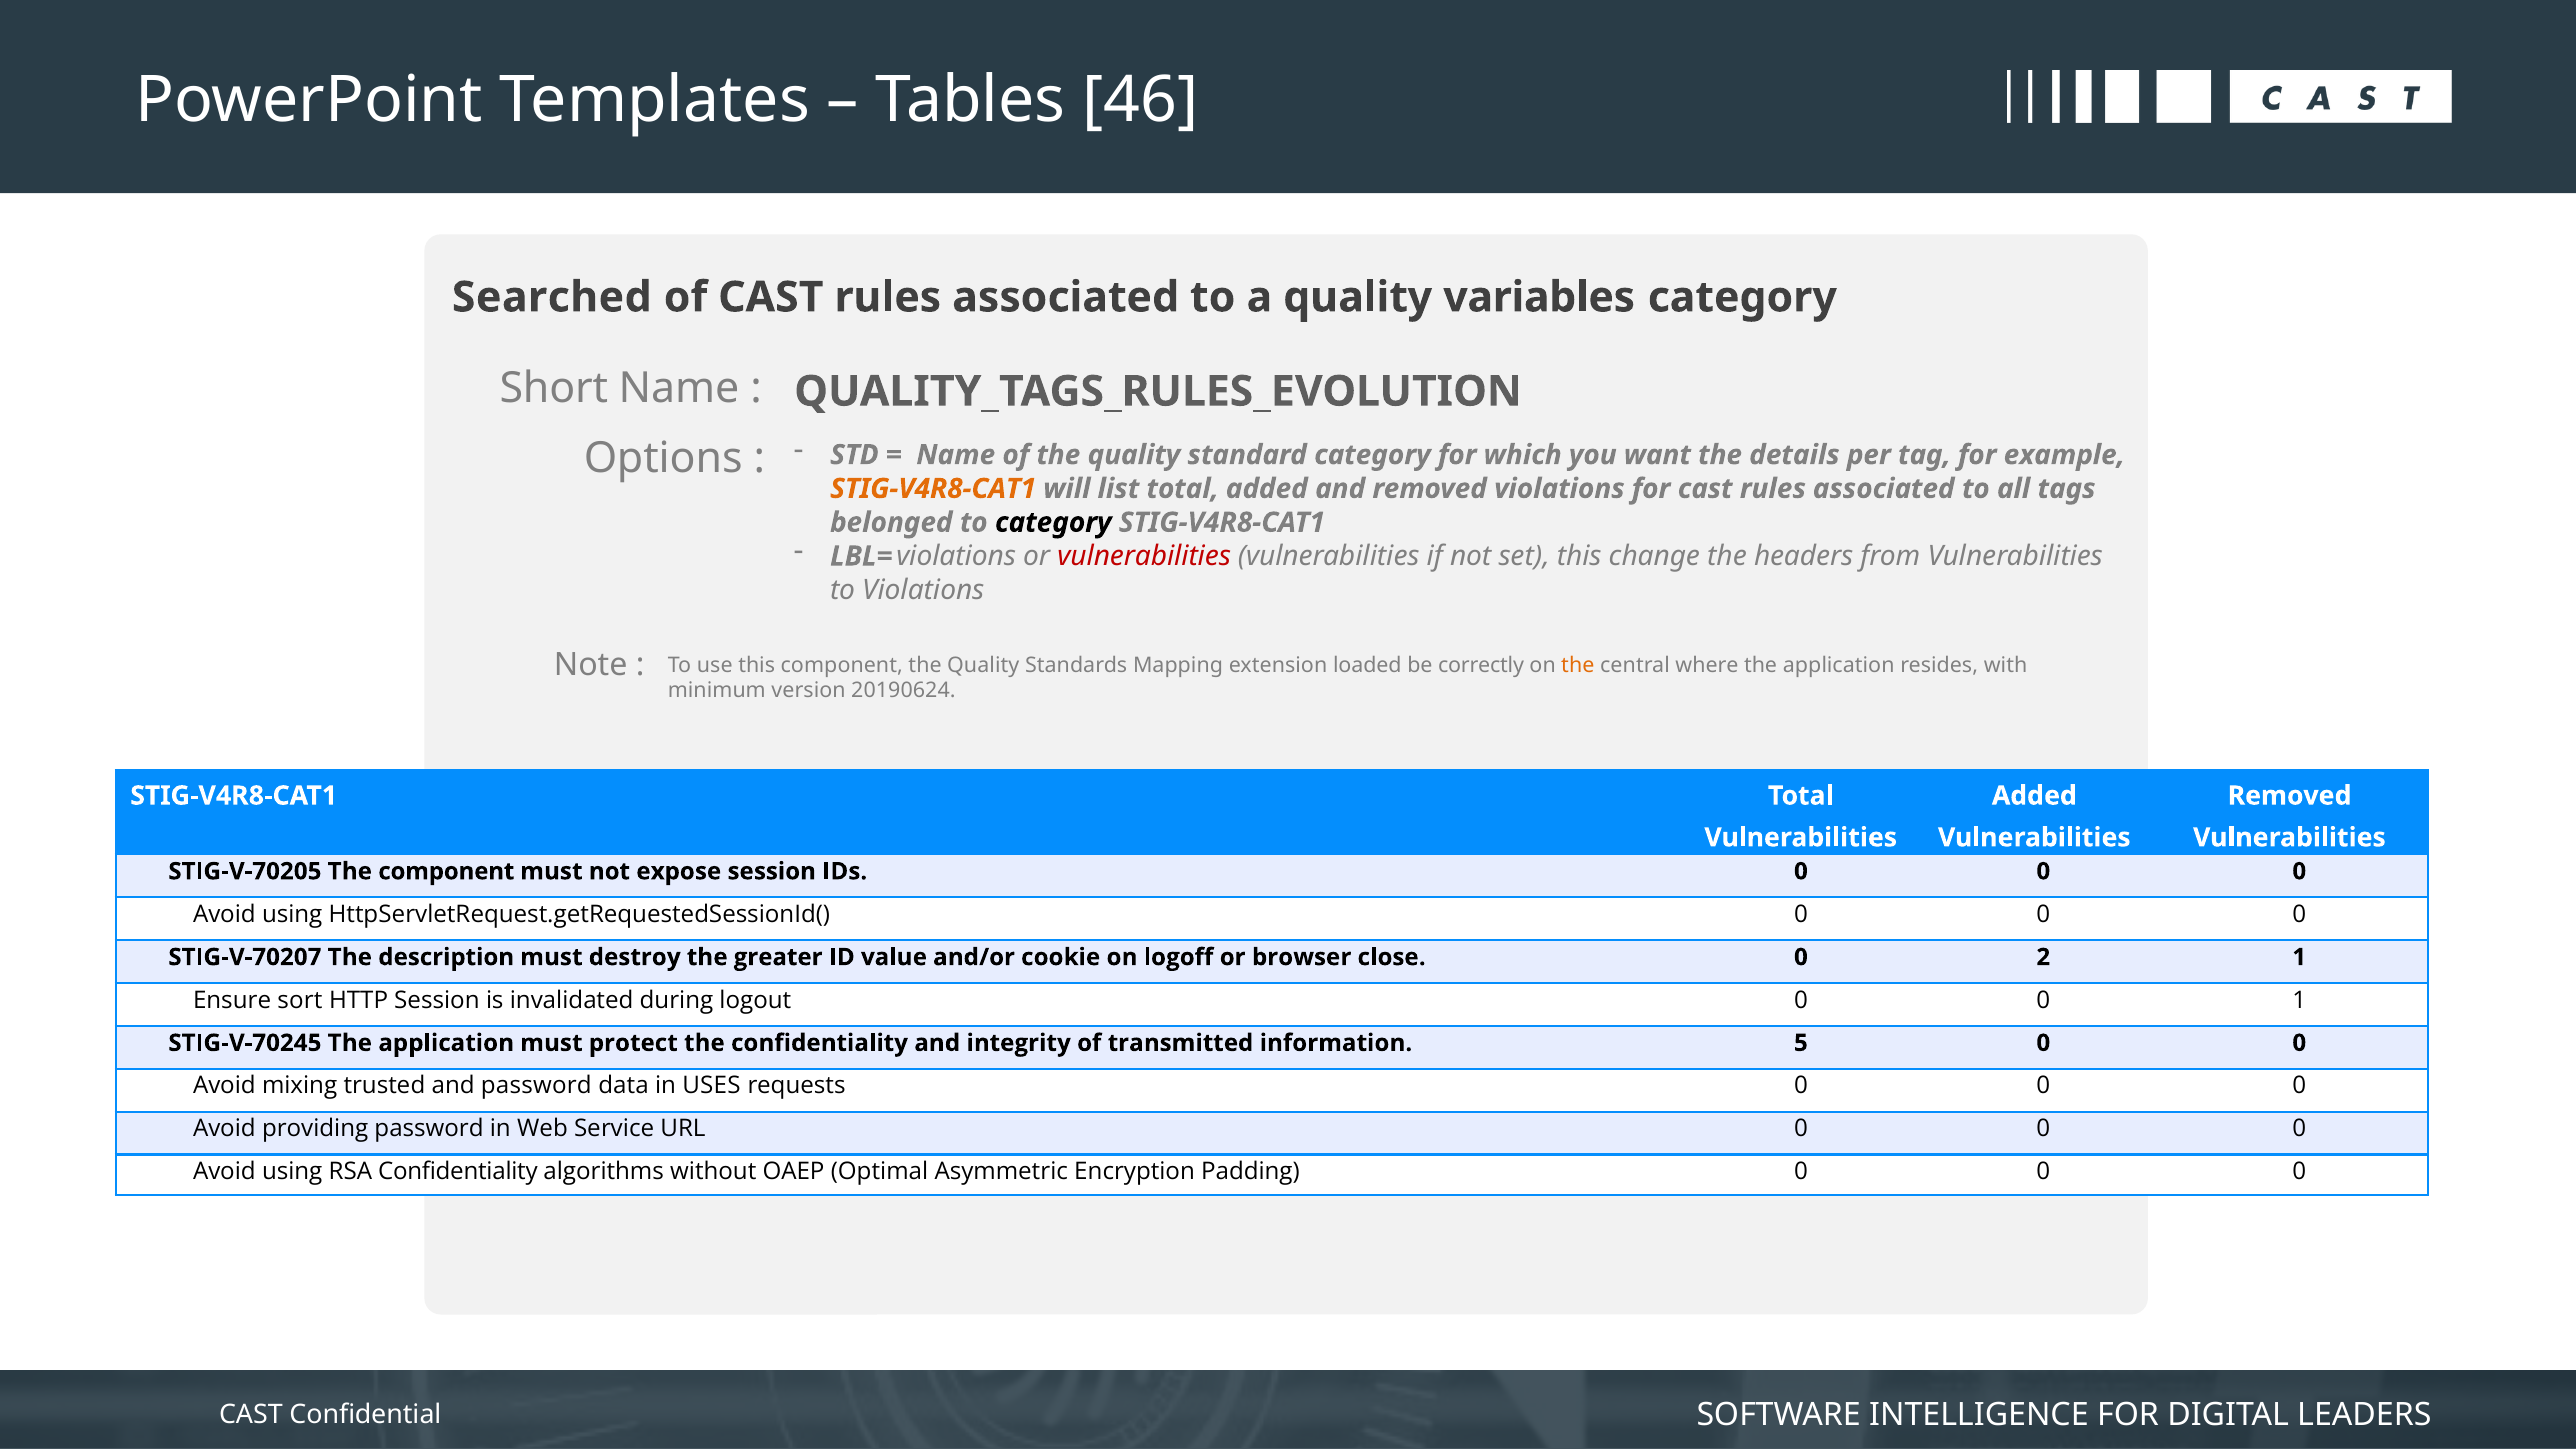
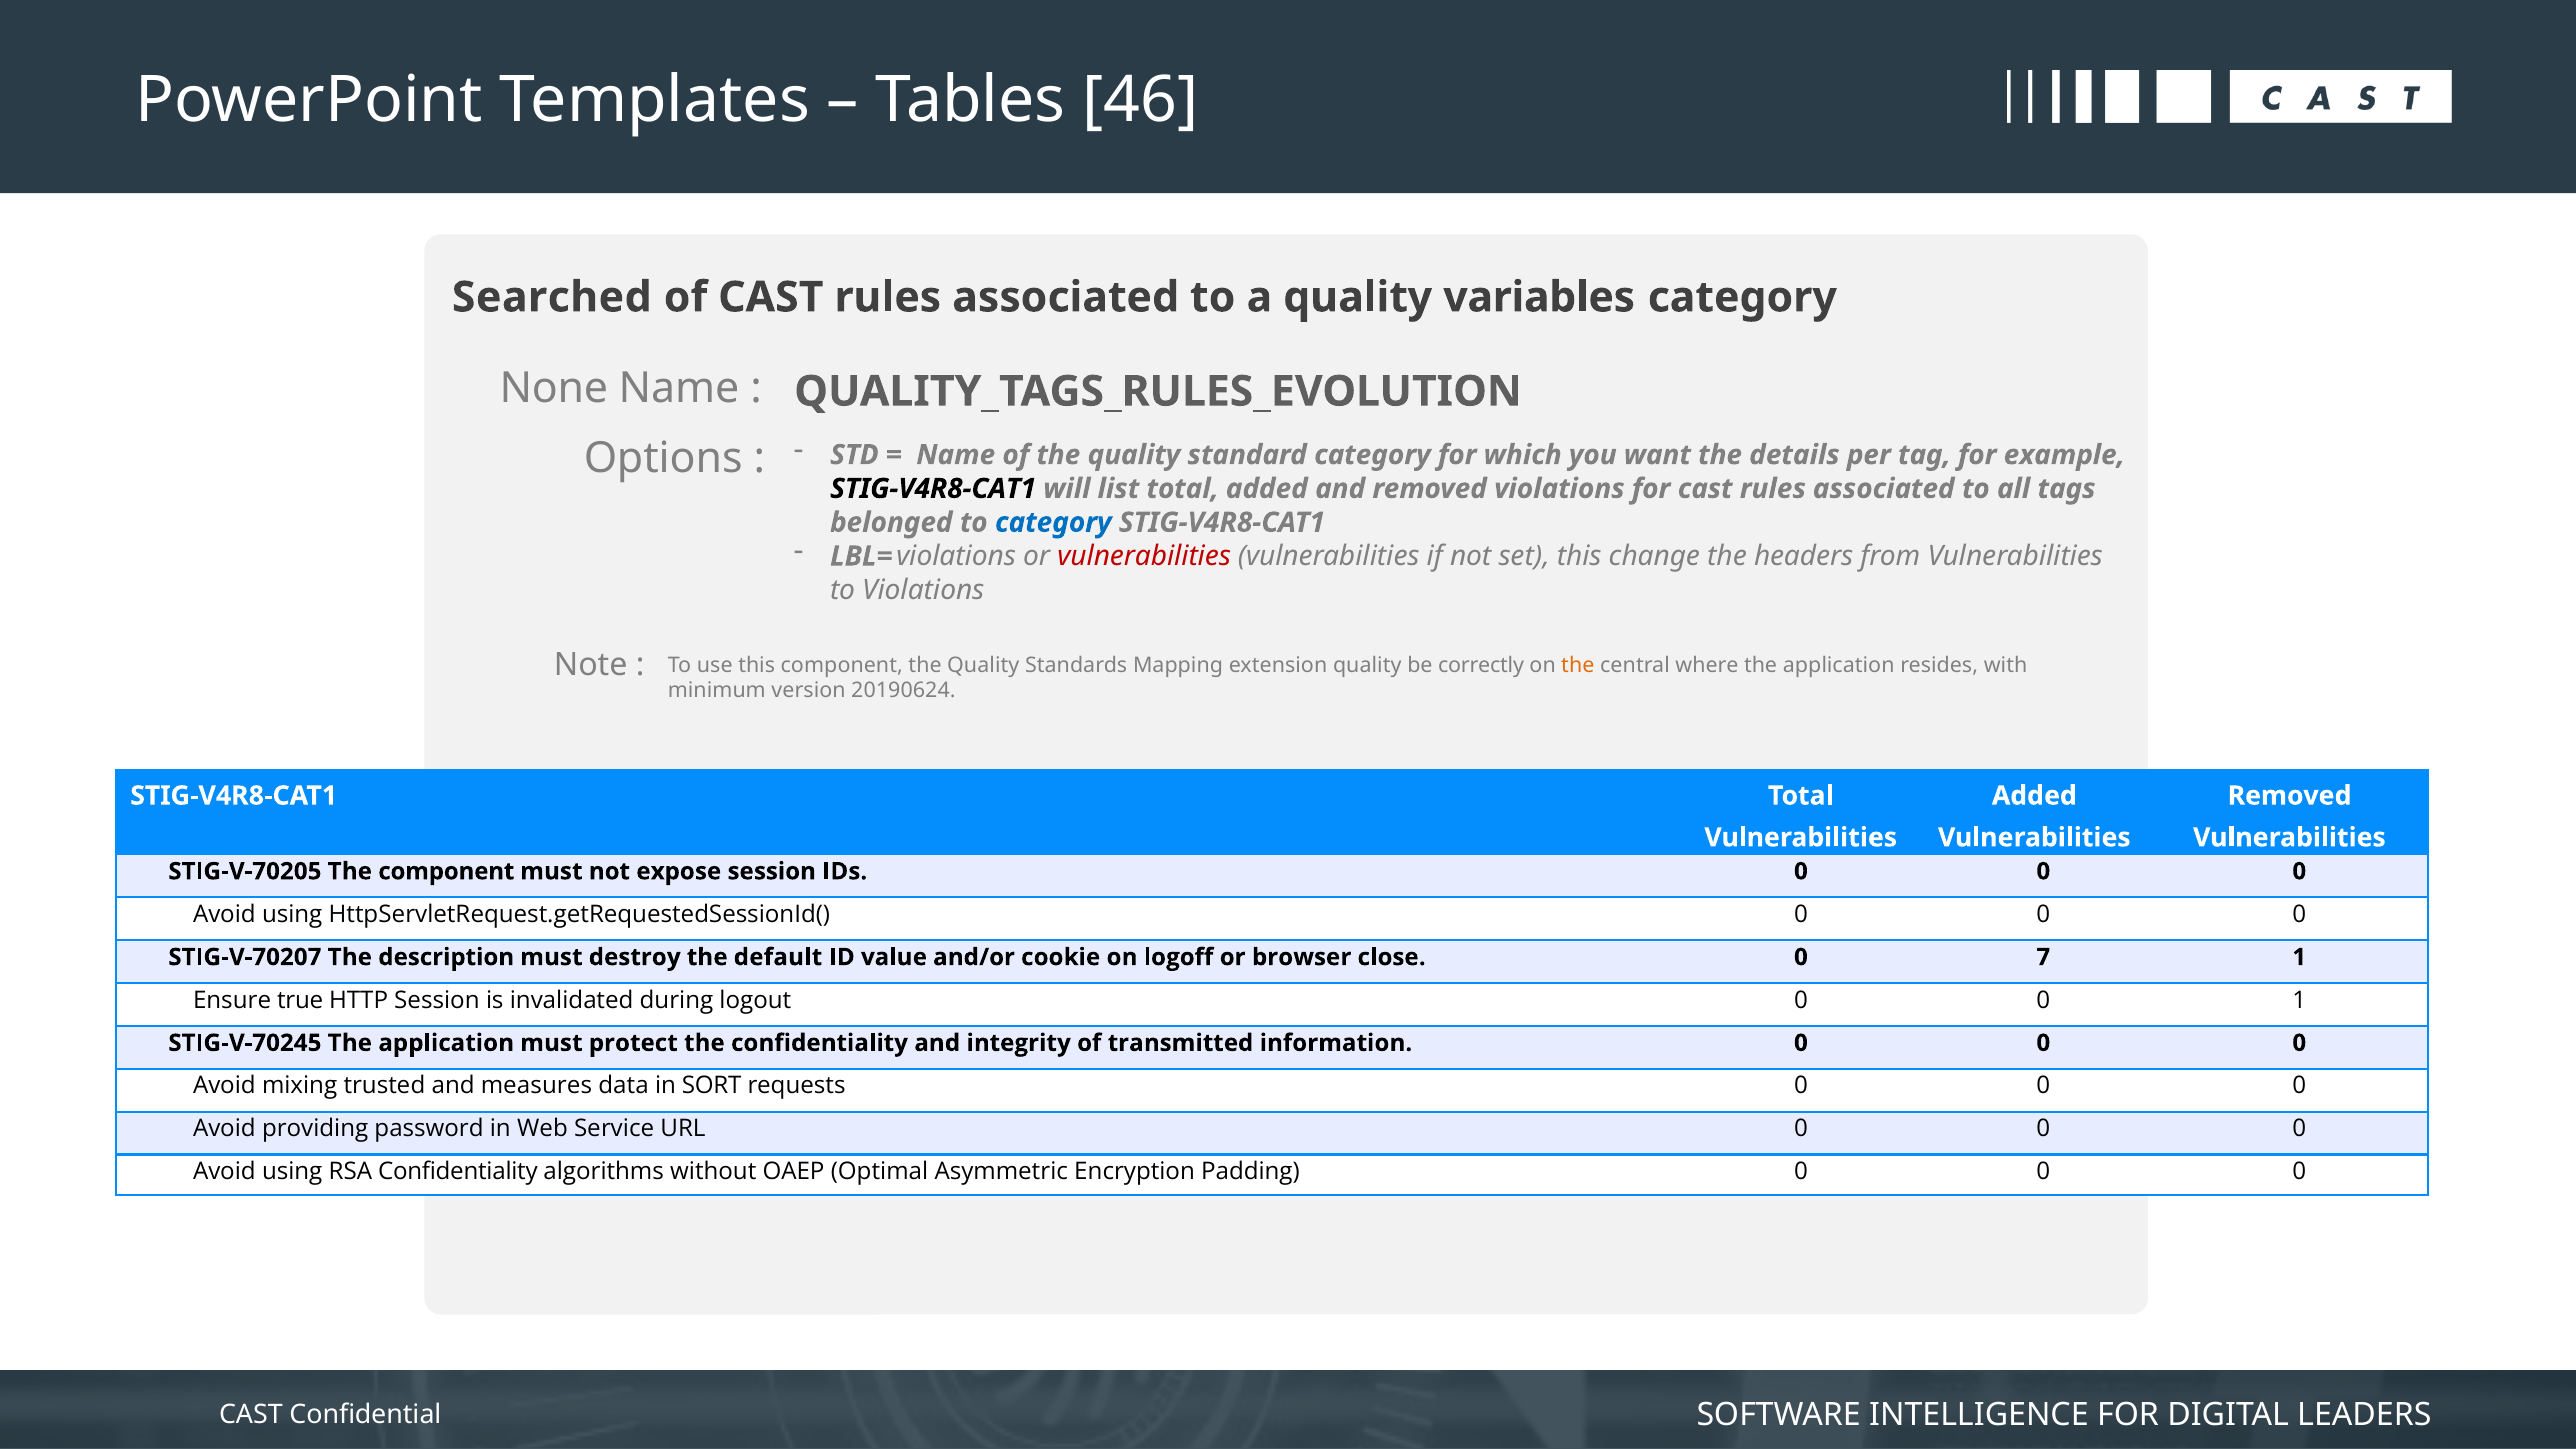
Short: Short -> None (554, 389)
STIG-V4R8-CAT1 colour: orange -> black (933, 489)
category colour: black -> blue (1053, 522)
extension loaded: loaded -> quality (1367, 665)
greater: greater -> default (778, 957)
2: 2 -> 7 (2043, 957)
sort: sort -> true (300, 1000)
information 5: 5 -> 0 (1801, 1043)
and password: password -> measures (536, 1086)
USES: USES -> SORT (712, 1086)
